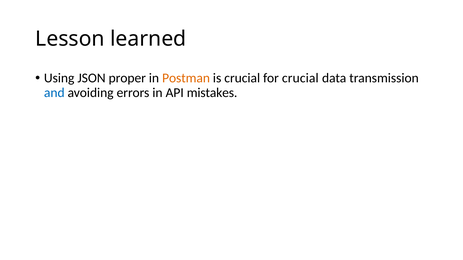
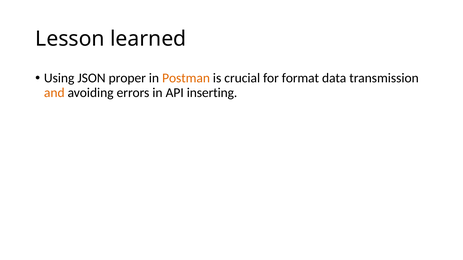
for crucial: crucial -> format (300, 78)
and colour: blue -> orange (54, 93)
mistakes: mistakes -> inserting (212, 93)
